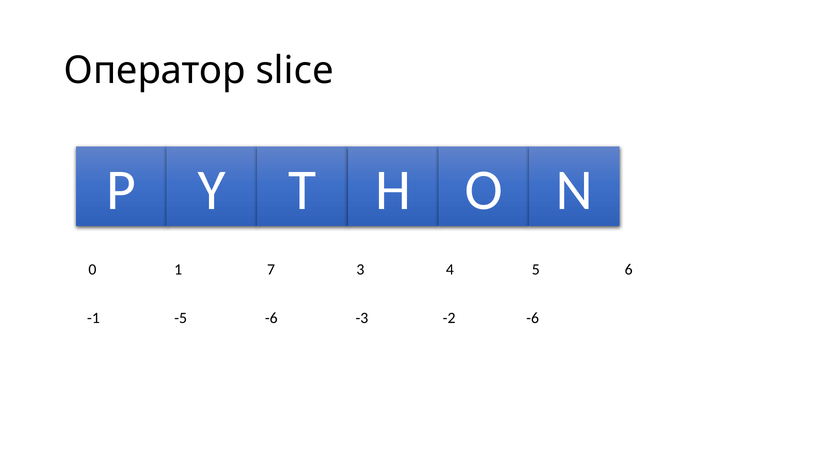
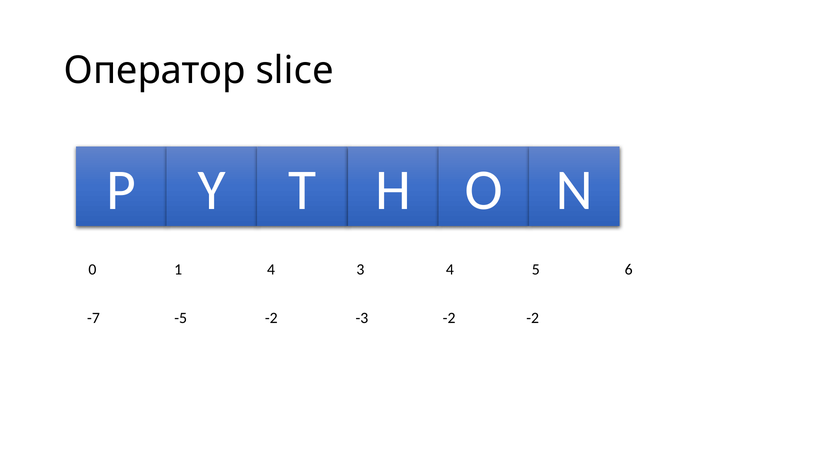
1 7: 7 -> 4 (271, 269)
-1: -1 -> -7 (93, 318)
-5 -6: -6 -> -2 (271, 318)
-2 -6: -6 -> -2 (533, 318)
